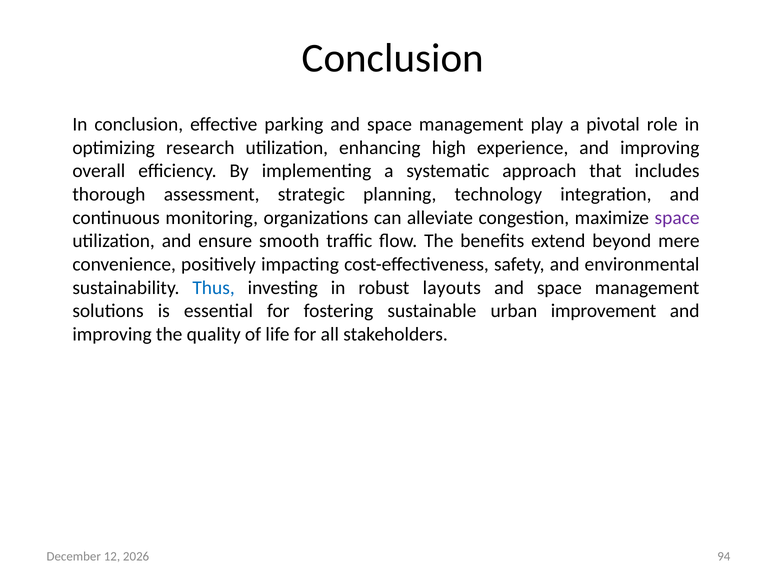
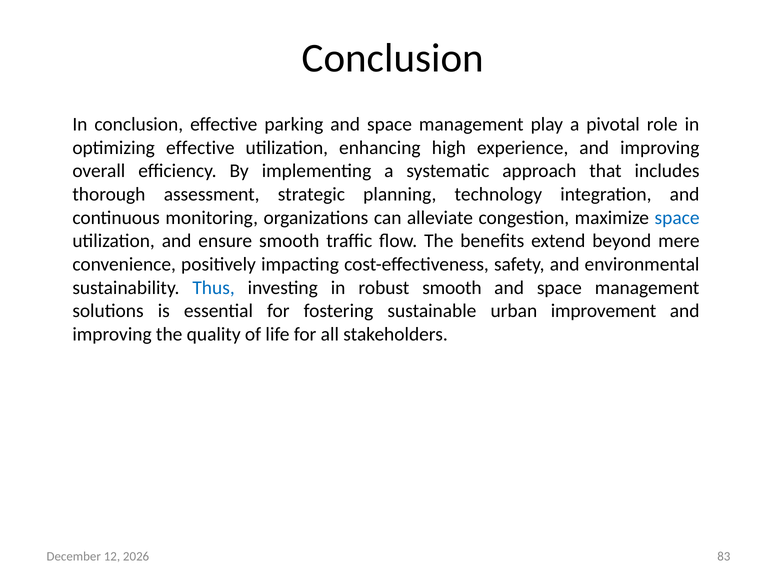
optimizing research: research -> effective (200, 148)
space colour: purple -> blue (677, 218)
robust layouts: layouts -> smooth (452, 288)
94: 94 -> 83 (724, 556)
